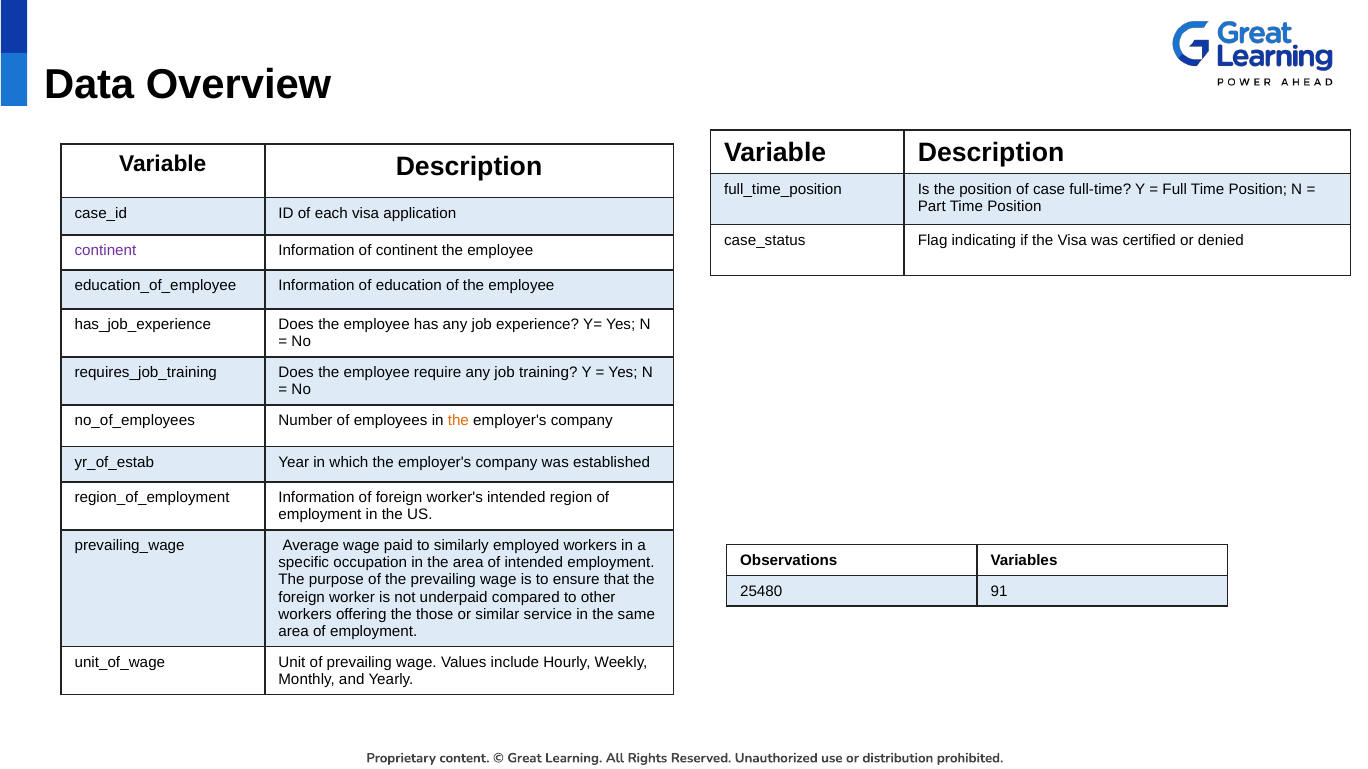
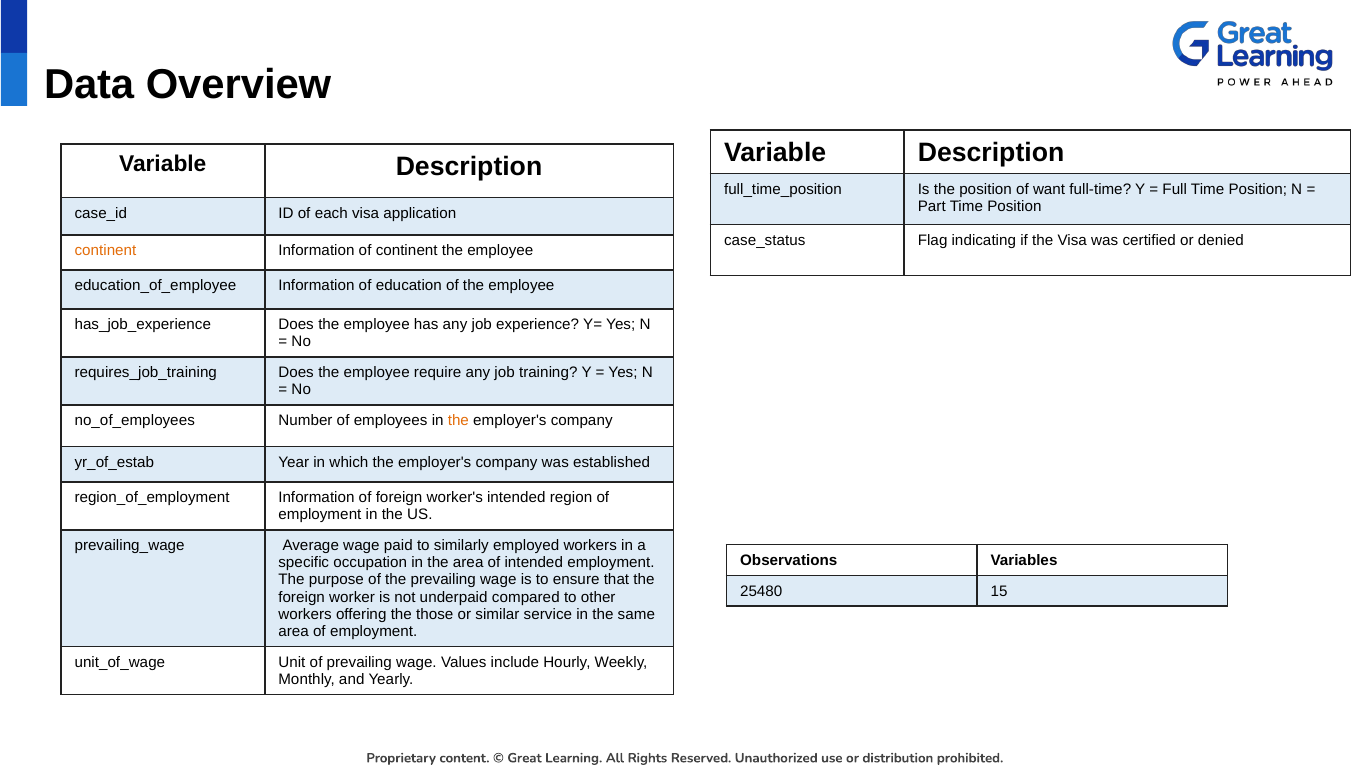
case: case -> want (1049, 190)
continent colour: purple -> orange (105, 251)
91: 91 -> 15 (999, 592)
